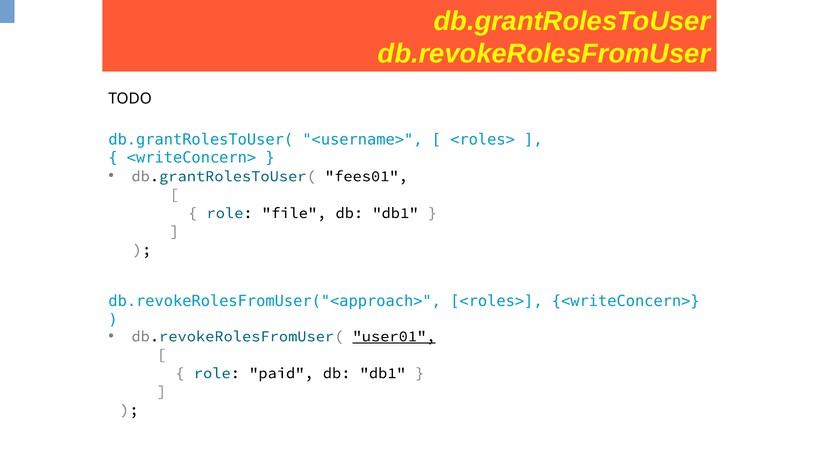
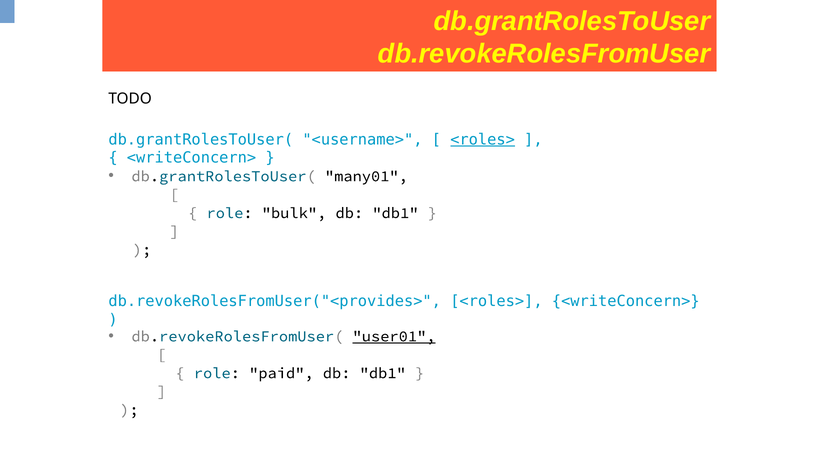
<roles> underline: none -> present (483, 140)
fees01: fees01 -> many01 (366, 176)
file: file -> bulk (294, 213)
db.revokeRolesFromUser("<approach>: db.revokeRolesFromUser("<approach> -> db.revokeRolesFromUser("<provides> (275, 302)
